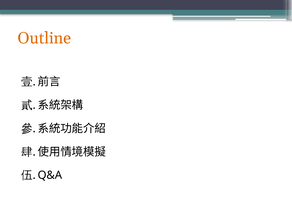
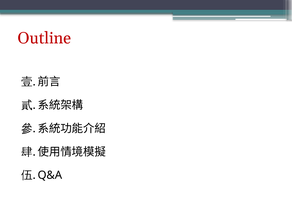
Outline colour: orange -> red (44, 38)
